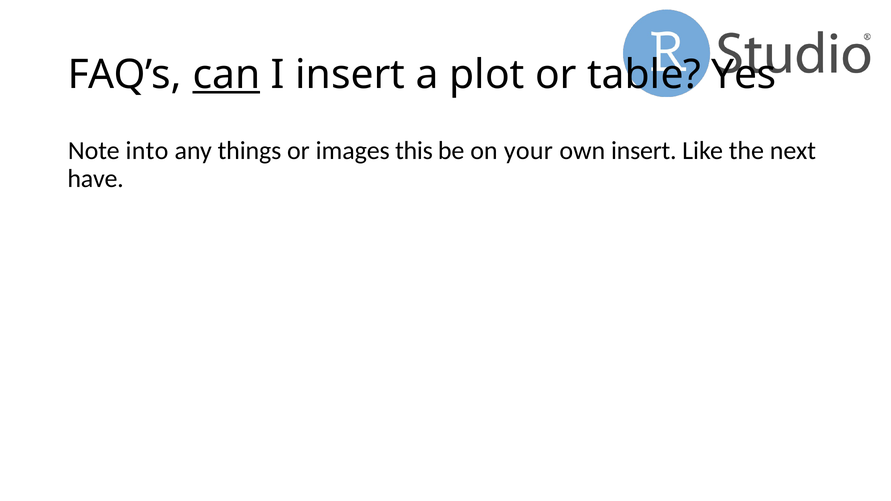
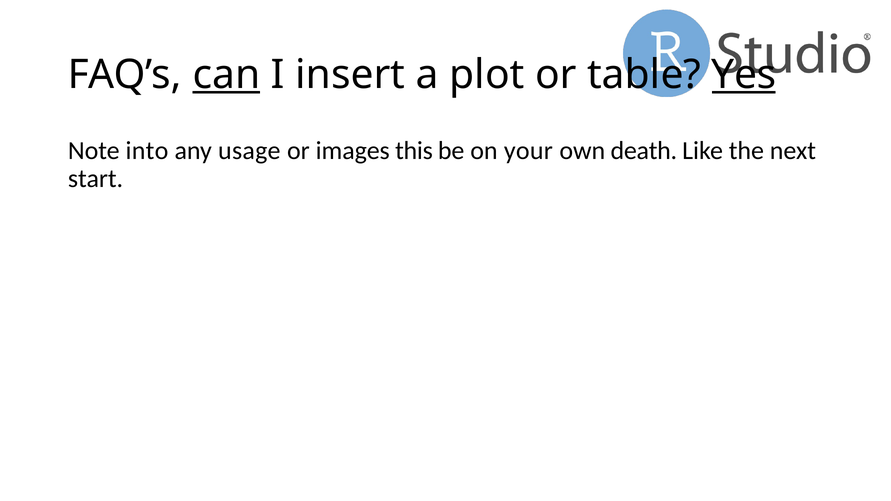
Yes underline: none -> present (744, 75)
things: things -> usage (249, 151)
own insert: insert -> death (644, 151)
have: have -> start (96, 179)
